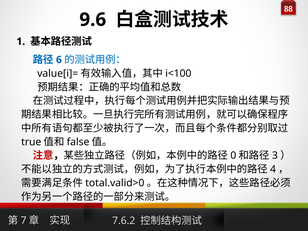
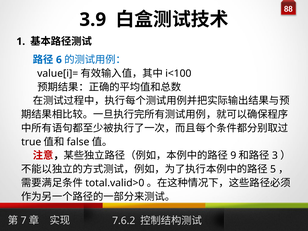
9.6: 9.6 -> 3.9 (93, 20)
0: 0 -> 9 (233, 156)
4: 4 -> 5 (273, 169)
